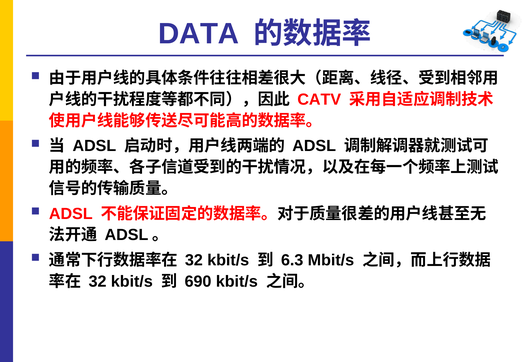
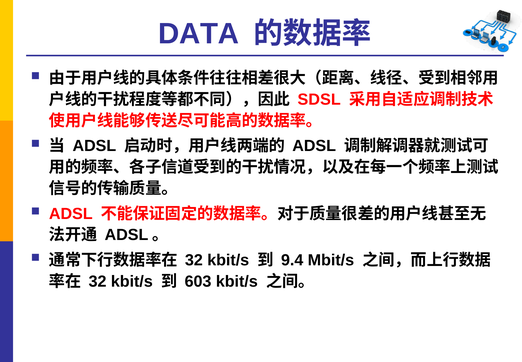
CATV: CATV -> SDSL (319, 99)
6.3: 6.3 -> 9.4 (292, 260)
690: 690 -> 603 (198, 281)
